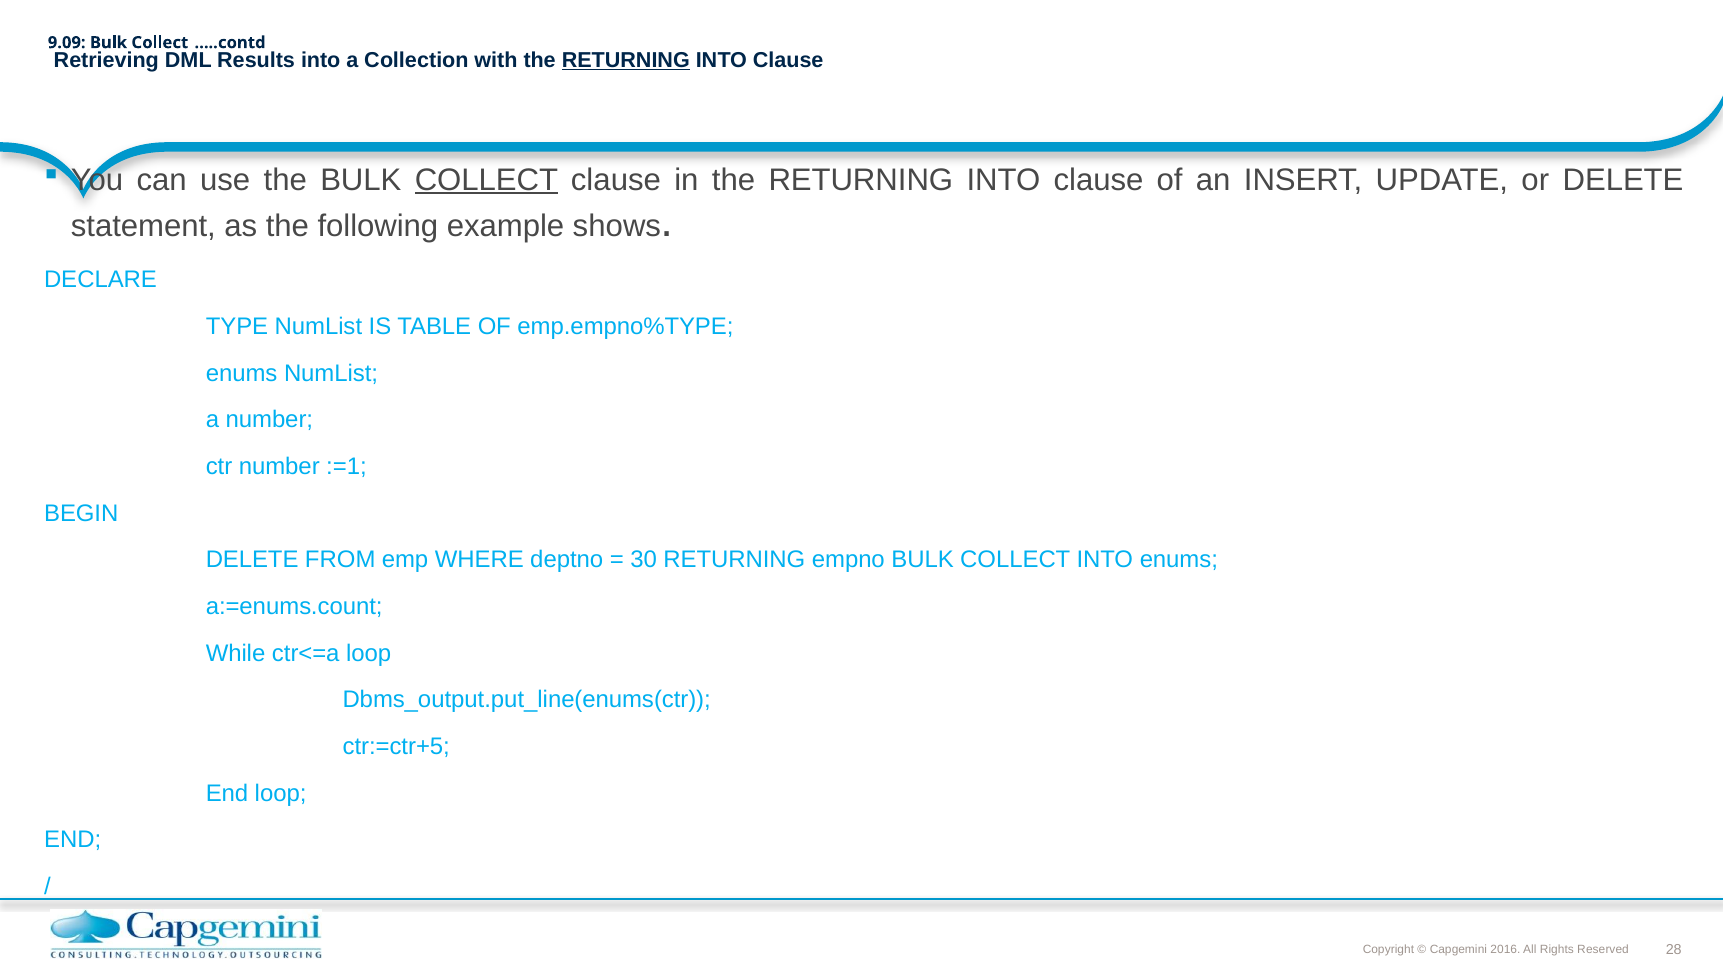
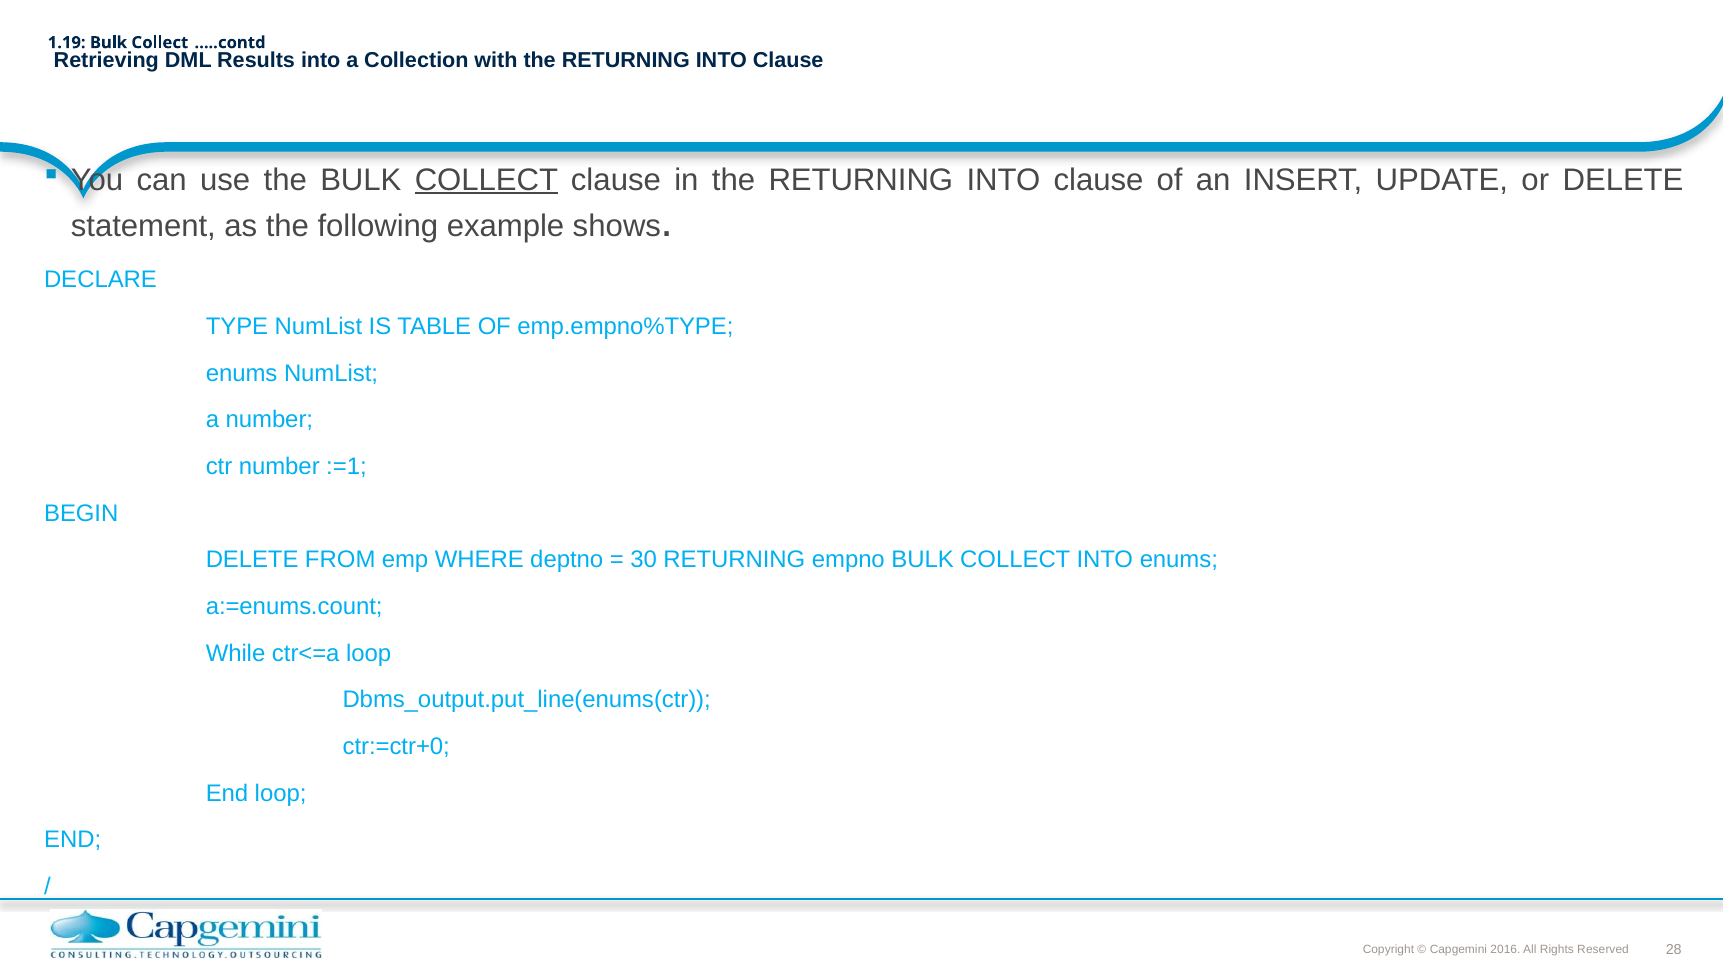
9.09: 9.09 -> 1.19 (67, 43)
RETURNING underline: present -> none (626, 60)
ctr:=ctr+5: ctr:=ctr+5 -> ctr:=ctr+0 (396, 747)
